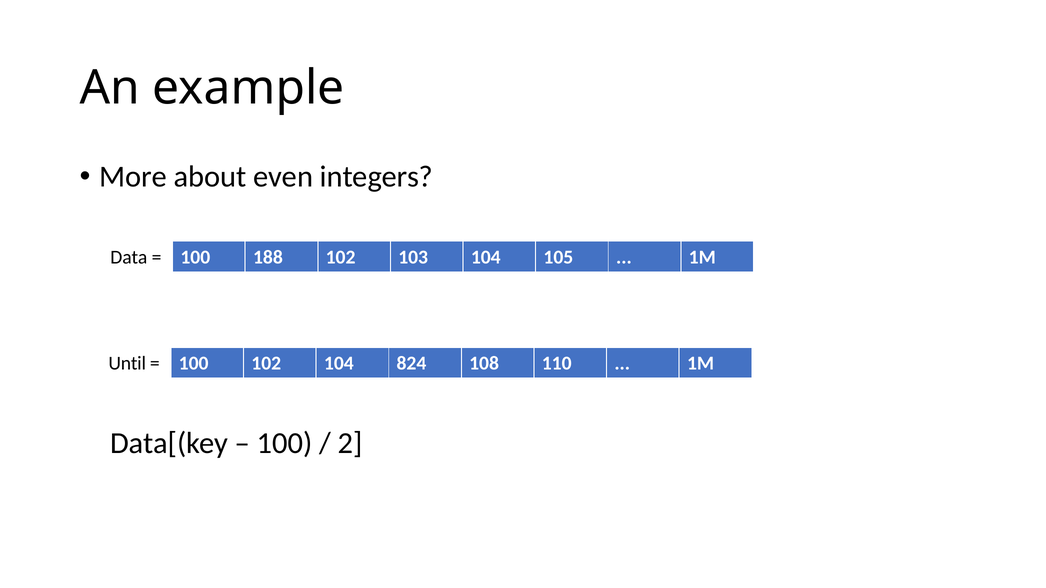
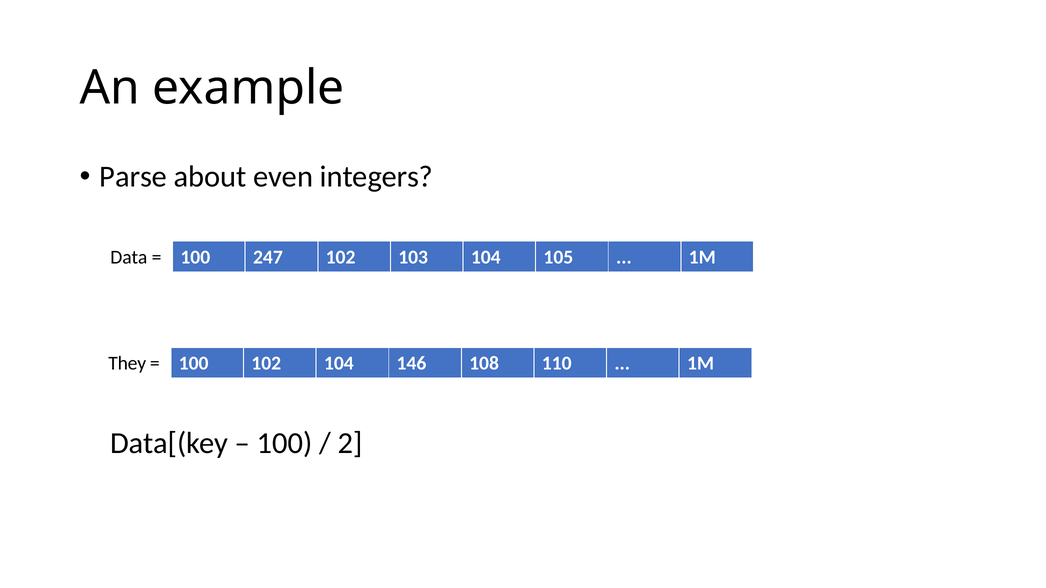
More: More -> Parse (133, 177)
188: 188 -> 247 (268, 258)
Until: Until -> They (127, 364)
824: 824 -> 146 (411, 364)
